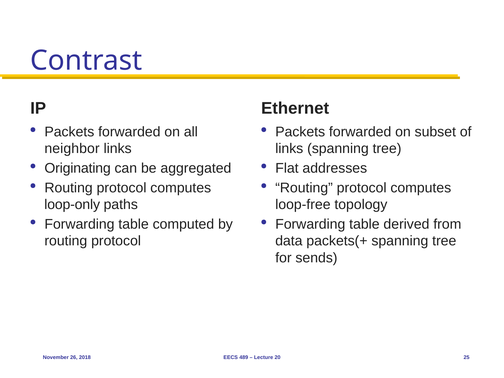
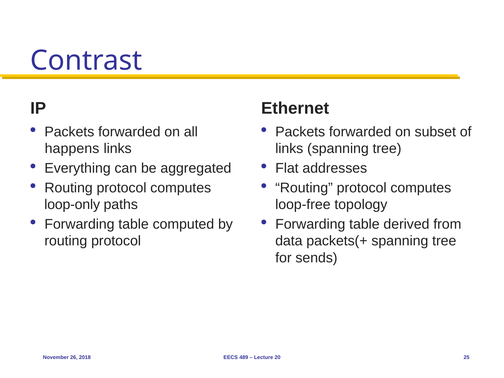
neighbor: neighbor -> happens (72, 149)
Originating: Originating -> Everything (78, 168)
